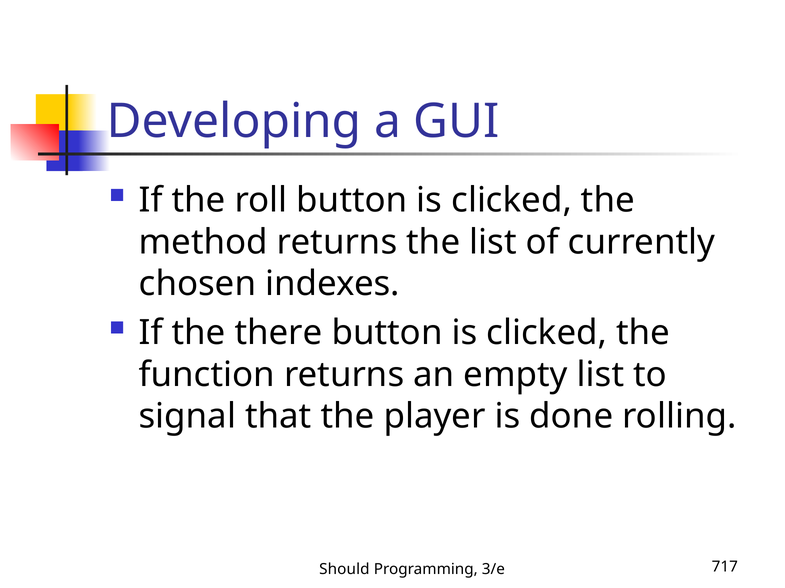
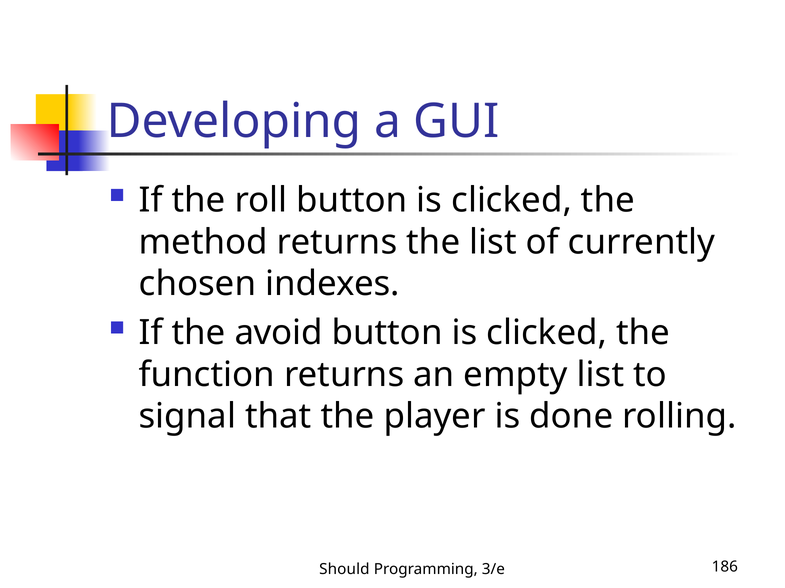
there: there -> avoid (279, 333)
717: 717 -> 186 (725, 568)
